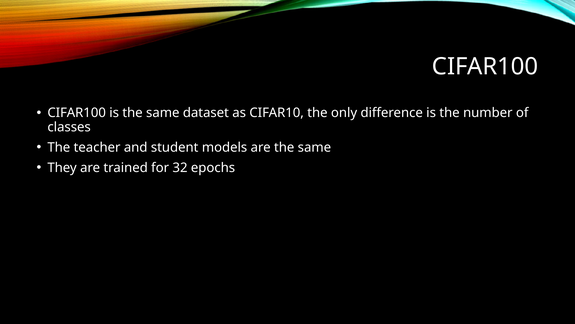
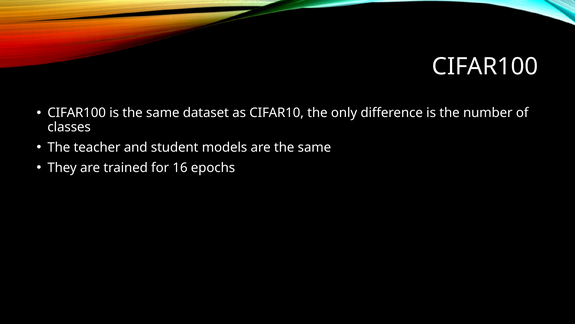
32: 32 -> 16 (180, 167)
